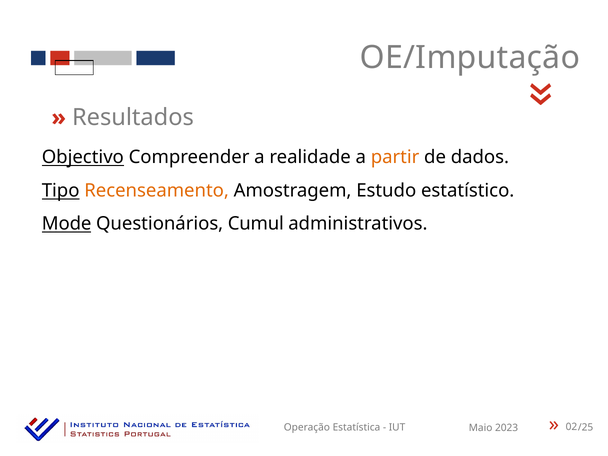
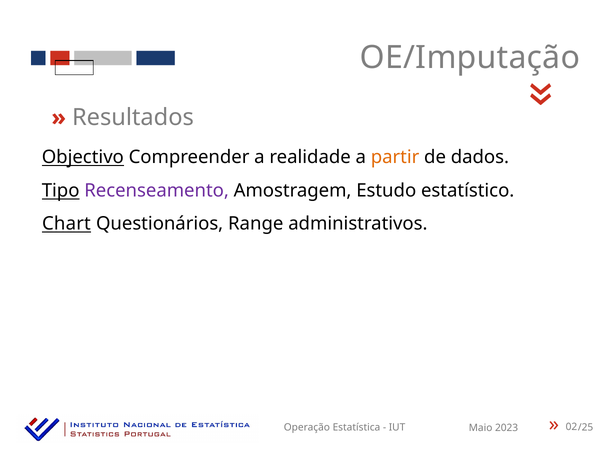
Recenseamento colour: orange -> purple (157, 191)
Mode: Mode -> Chart (66, 224)
Cumul: Cumul -> Range (256, 224)
